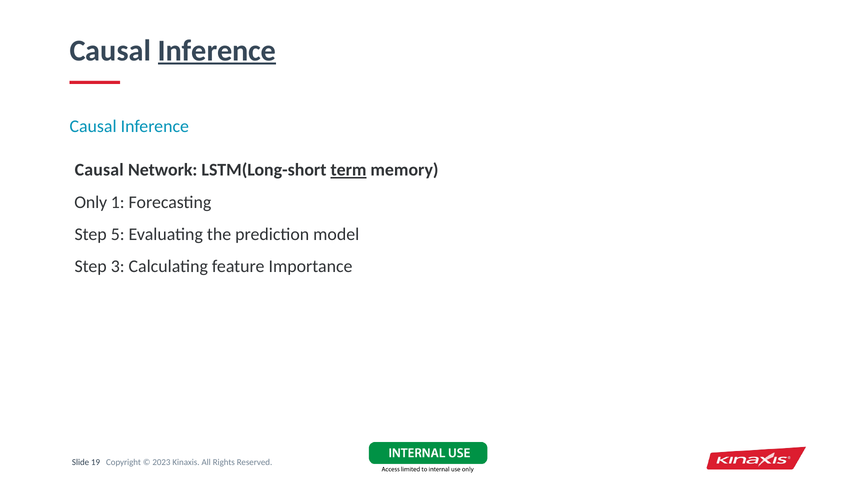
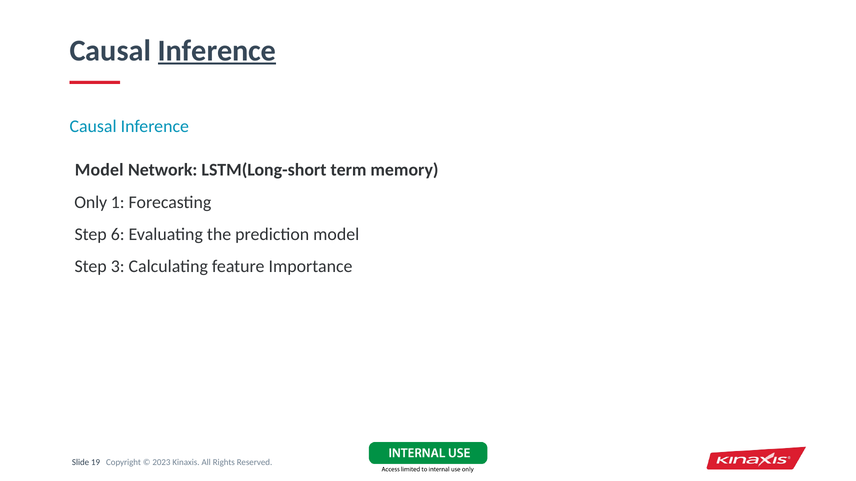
Causal: Causal -> Model (99, 170)
term underline: present -> none (348, 170)
5: 5 -> 6 (118, 234)
